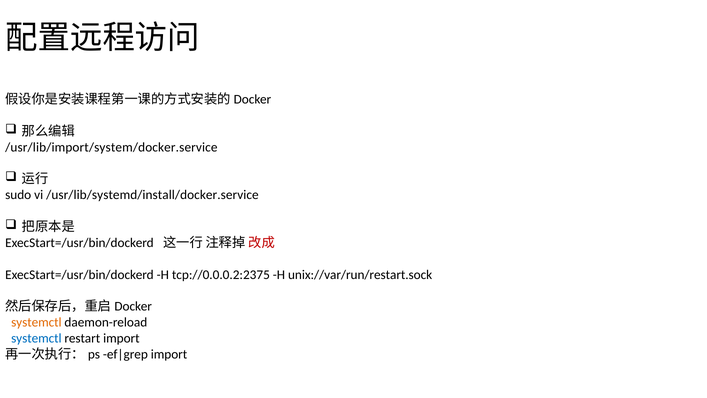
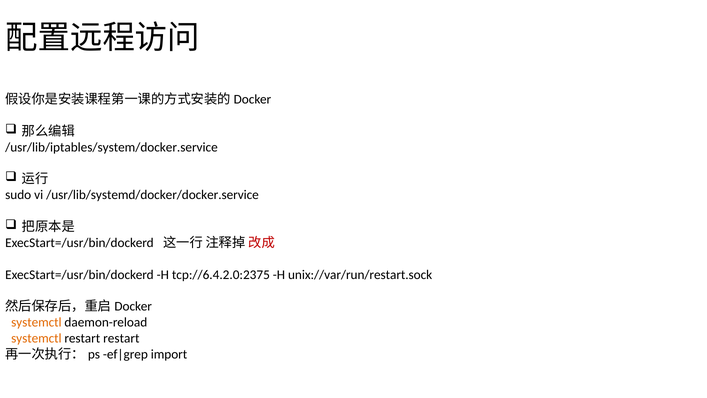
/usr/lib/import/system/docker.service: /usr/lib/import/system/docker.service -> /usr/lib/iptables/system/docker.service (111, 147)
/usr/lib/systemd/install/docker.service: /usr/lib/systemd/install/docker.service -> /usr/lib/systemd/docker/docker.service (153, 195)
tcp://0.0.0.2:2375: tcp://0.0.0.2:2375 -> tcp://6.4.2.0:2375 (221, 274)
systemctl colour: blue -> orange (36, 338)
restart import: import -> restart (121, 338)
